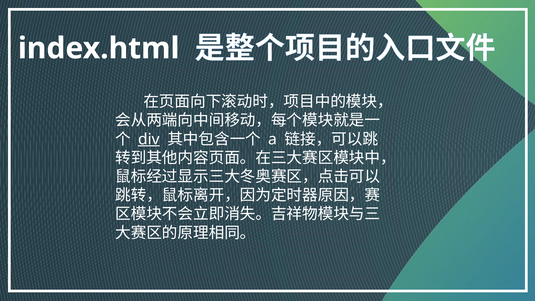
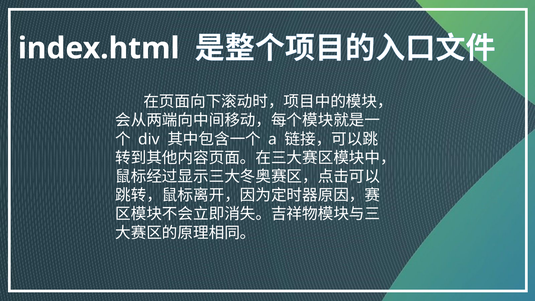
div underline: present -> none (149, 139)
